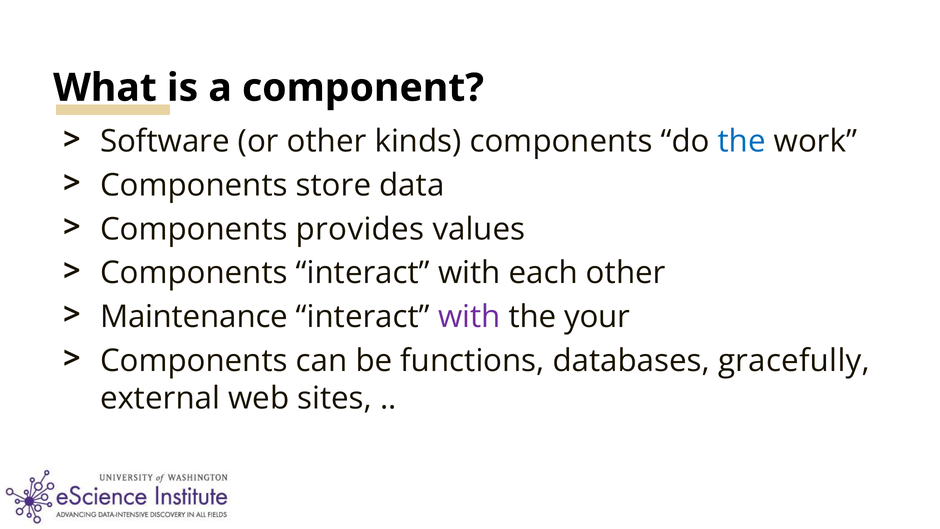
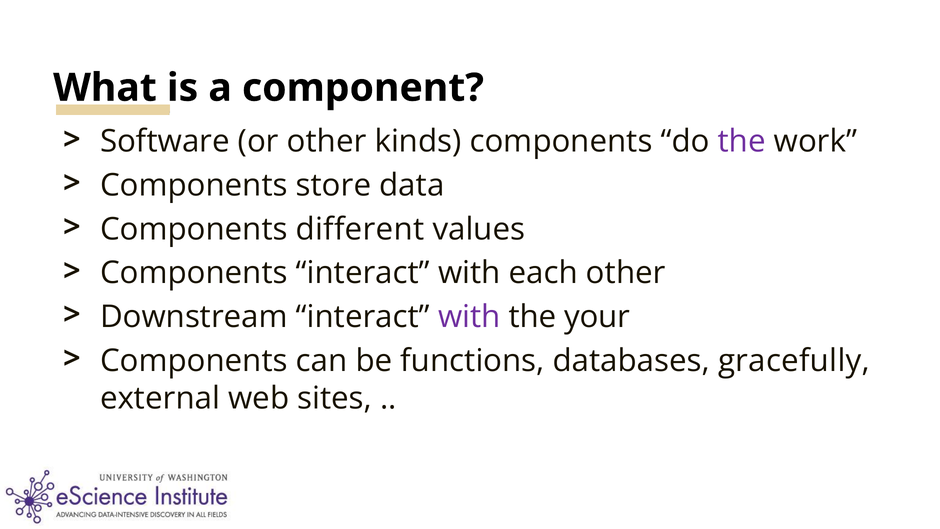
the colour: blue -> purple (742, 141)
provides: provides -> different (360, 229)
Maintenance: Maintenance -> Downstream (194, 317)
